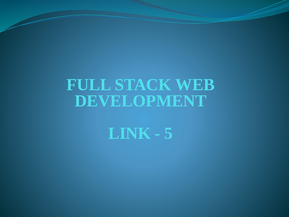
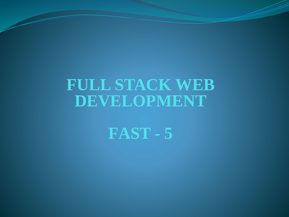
LINK: LINK -> FAST (130, 133)
